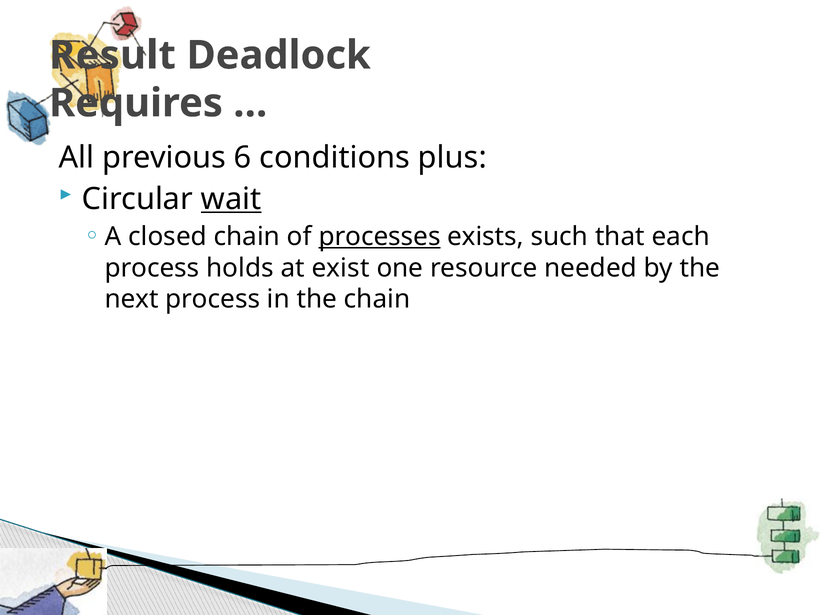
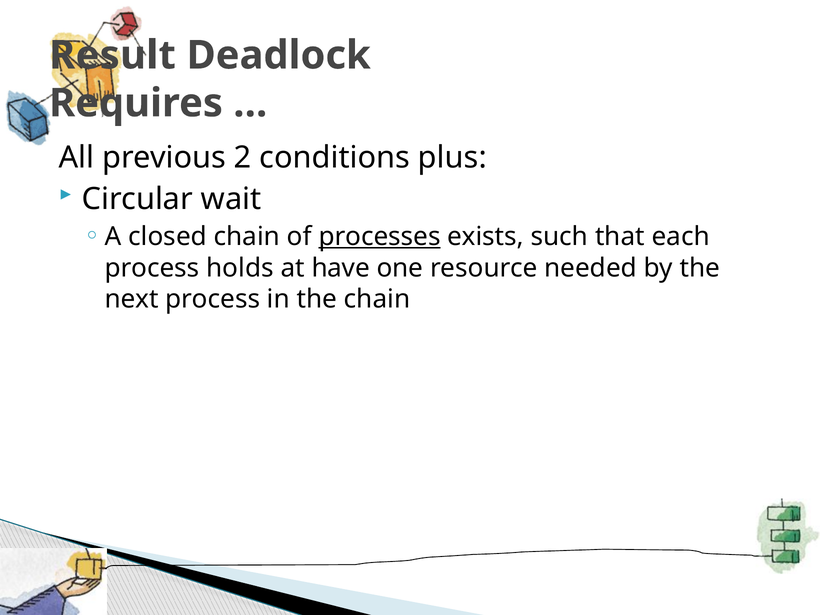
6: 6 -> 2 (243, 157)
wait underline: present -> none (231, 199)
exist: exist -> have (341, 268)
